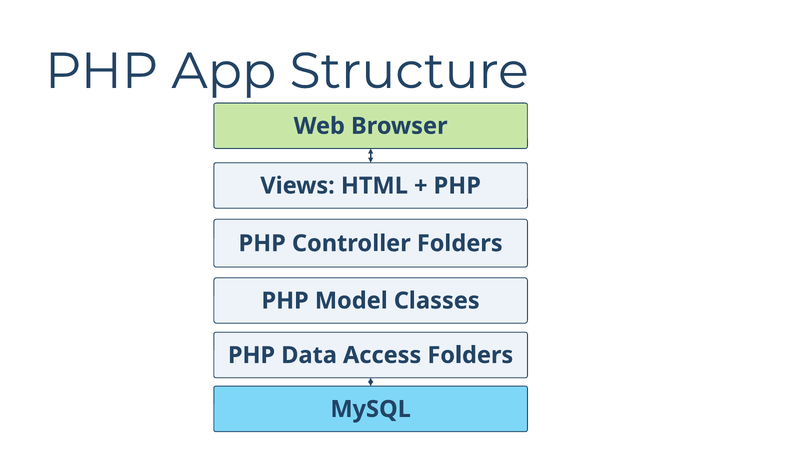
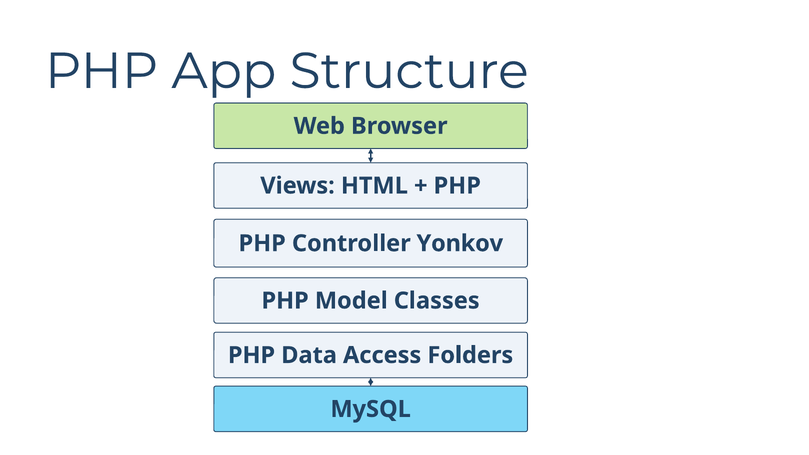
Controller Folders: Folders -> Yonkov (460, 243)
